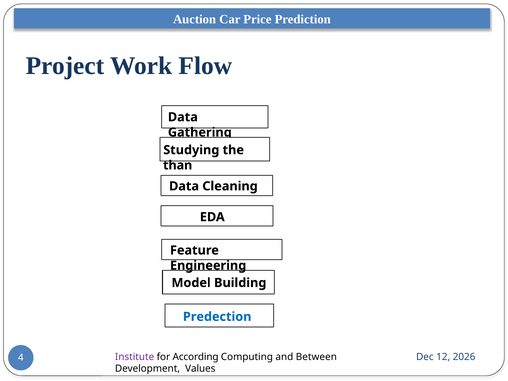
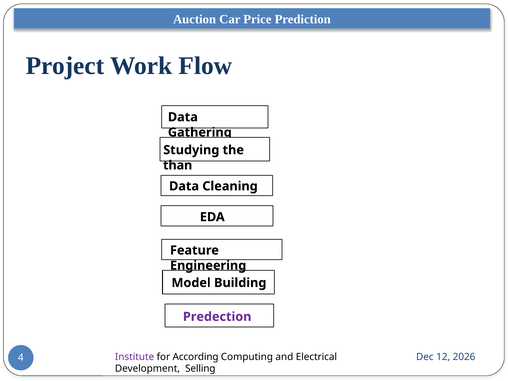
Predection colour: blue -> purple (217, 317)
Between: Between -> Electrical (316, 357)
Values: Values -> Selling (200, 369)
